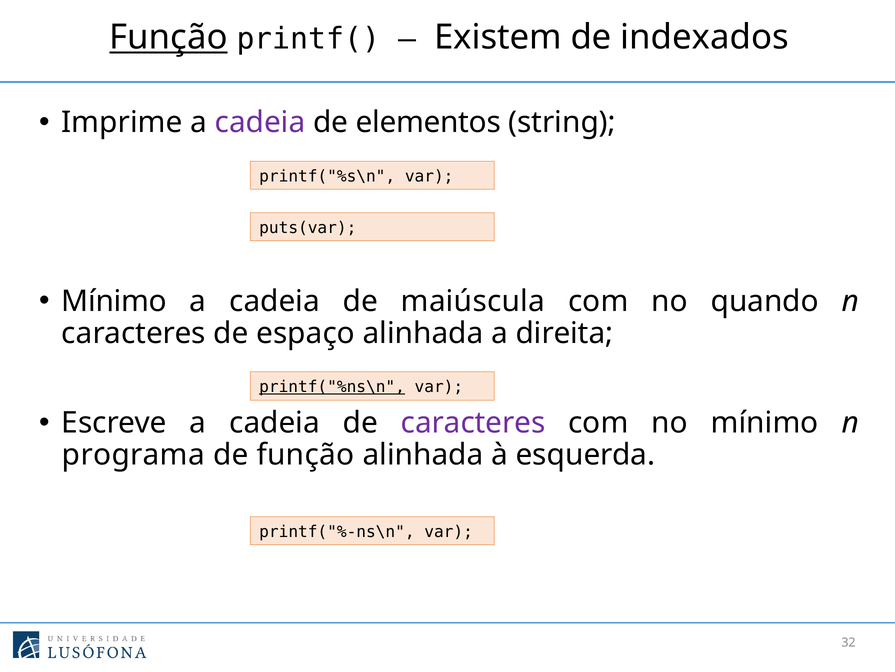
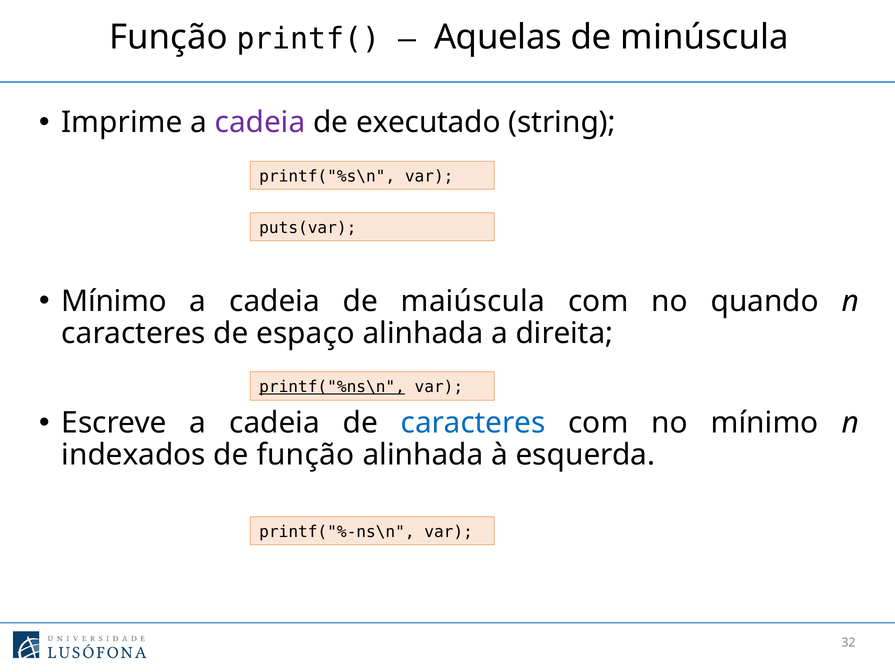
Função underline: present -> none (168, 37)
Existem: Existem -> Aquelas (498, 37)
indexados: indexados -> minúscula (705, 37)
elementos: elementos -> executado (428, 122)
caracteres colour: purple -> blue (473, 422)
programa: programa -> indexados (134, 455)
